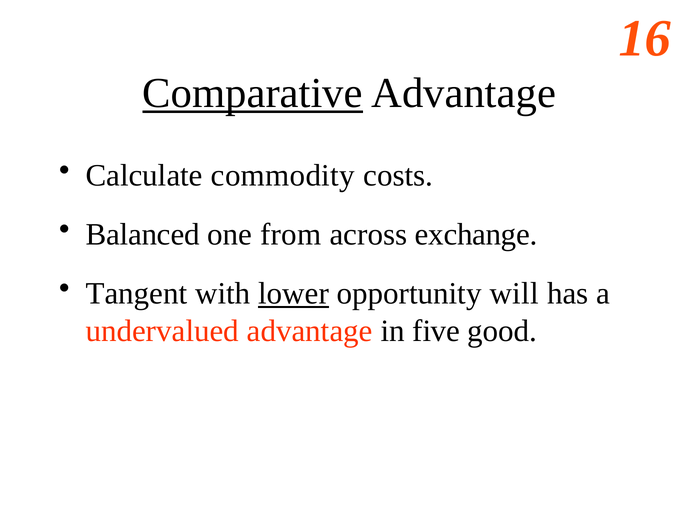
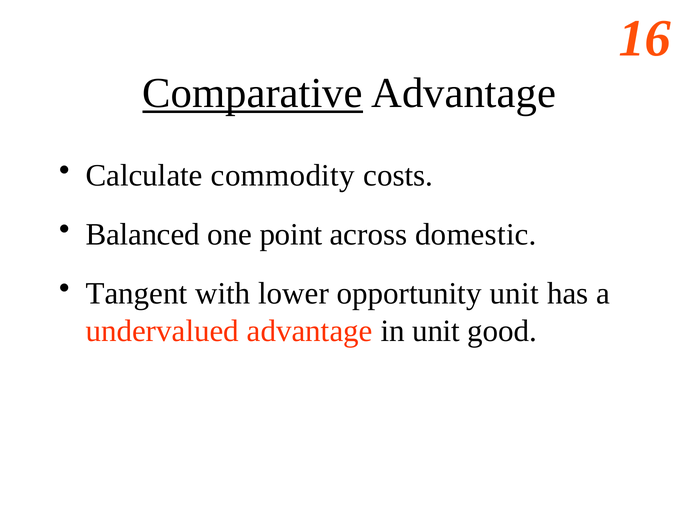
from: from -> point (291, 235)
exchange: exchange -> domestic (476, 235)
lower underline: present -> none (294, 294)
opportunity will: will -> unit (514, 294)
in five: five -> unit (436, 331)
